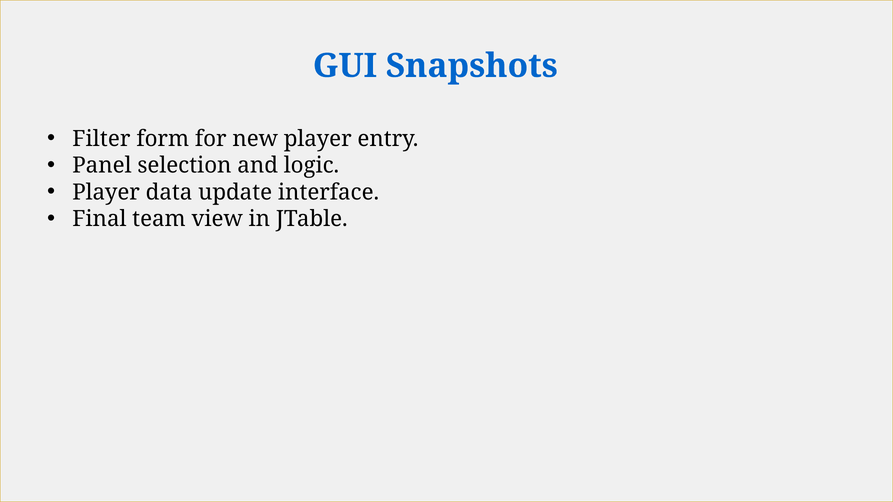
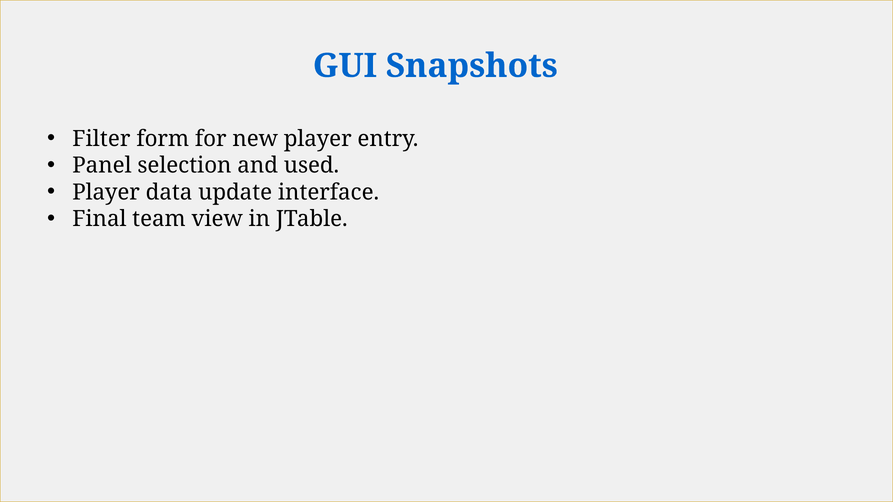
logic: logic -> used (312, 166)
